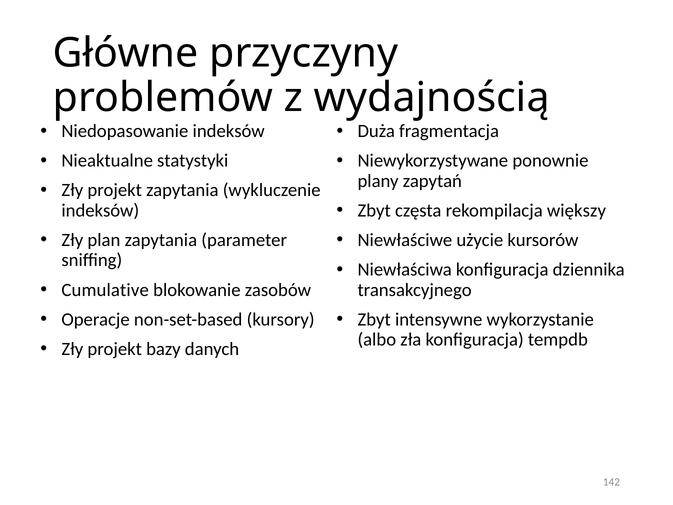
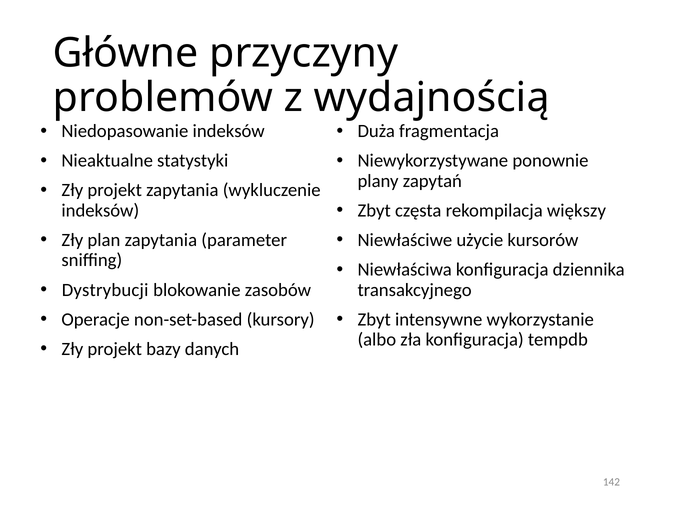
Cumulative: Cumulative -> Dystrybucji (105, 290)
